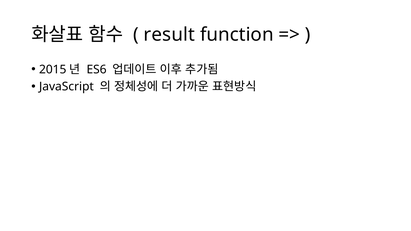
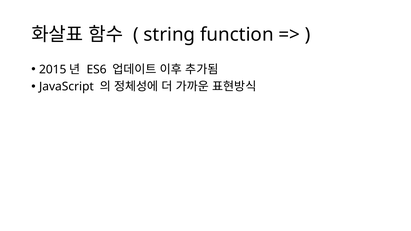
result: result -> string (169, 35)
